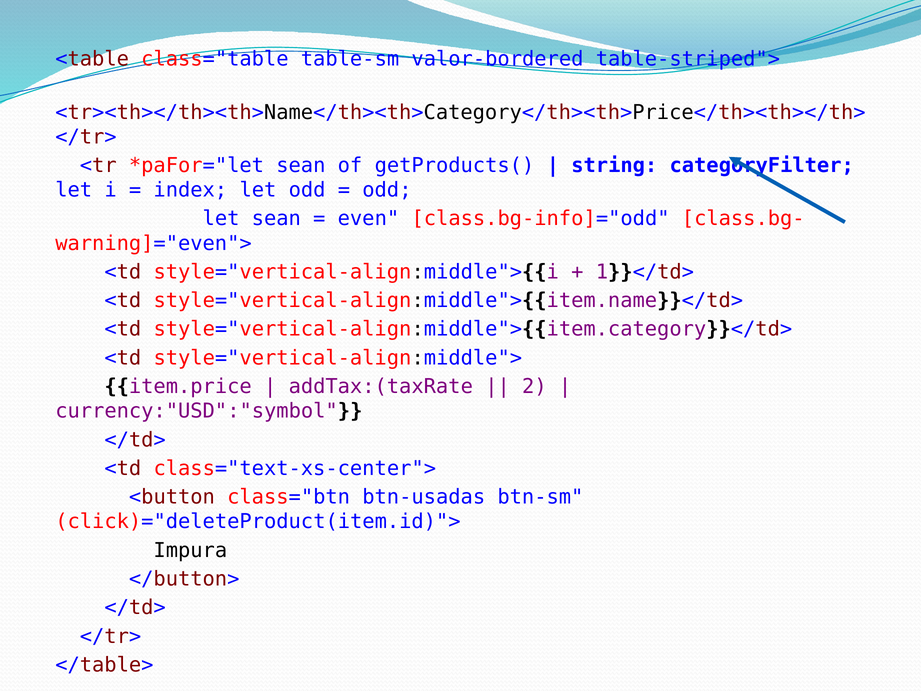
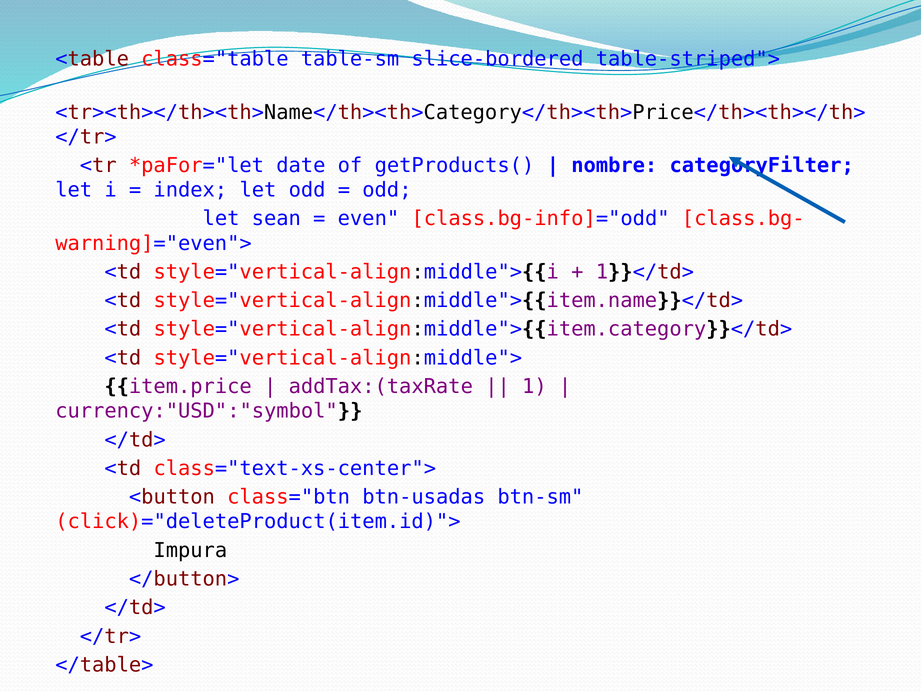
valor-bordered: valor-bordered -> slice-bordered (497, 59)
sean: sean -> date (301, 165)
string: string -> nombre (614, 165)
2: 2 -> 1 (534, 386)
